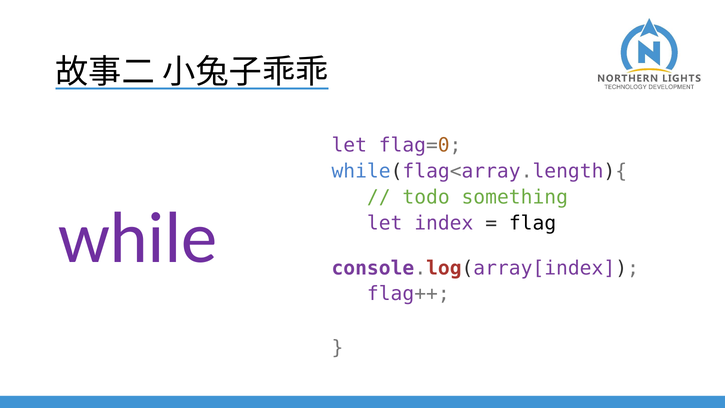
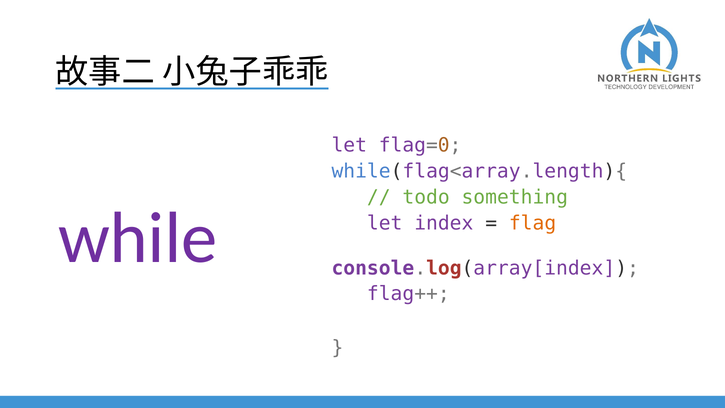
flag colour: black -> orange (533, 223)
